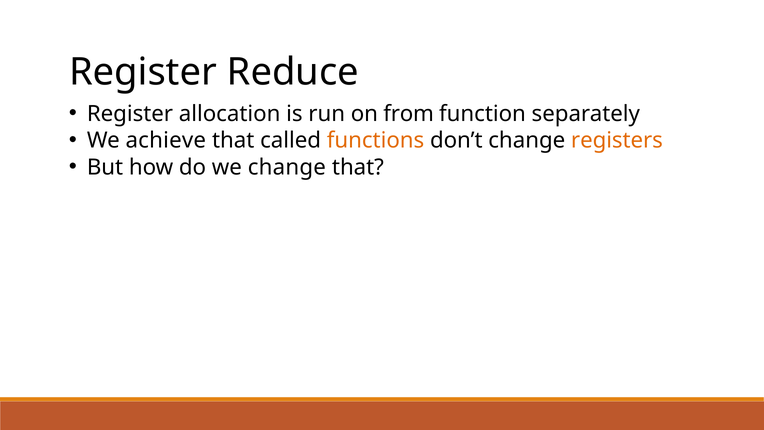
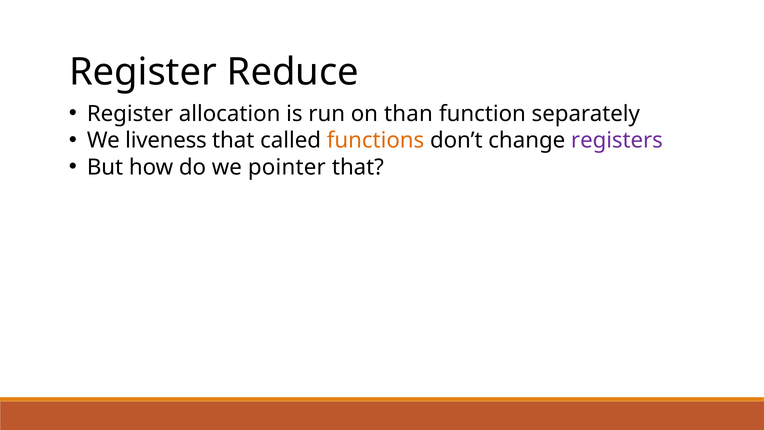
from: from -> than (408, 114)
achieve: achieve -> liveness (166, 140)
registers colour: orange -> purple (617, 140)
we change: change -> pointer (287, 167)
